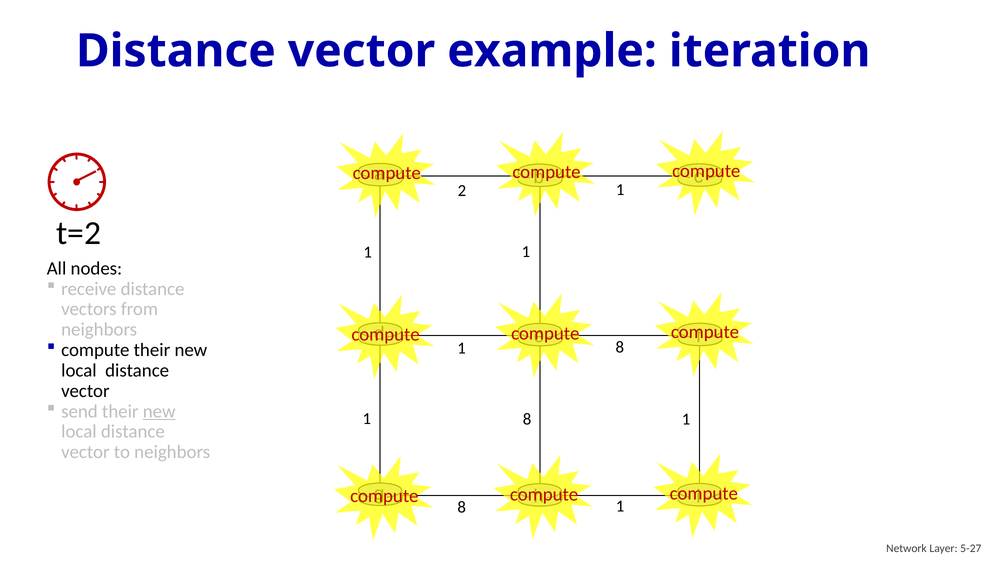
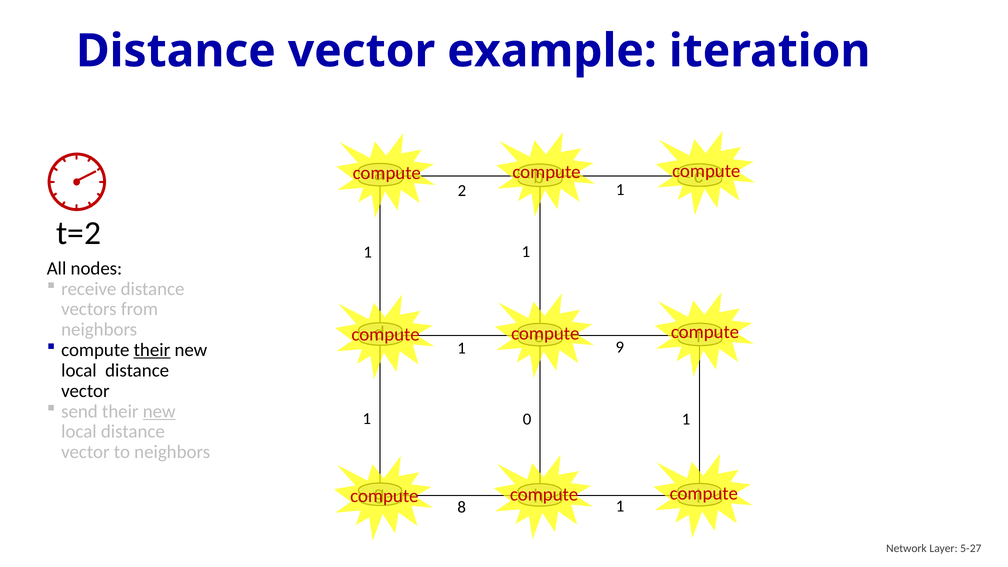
their underline: none -> present (152, 350)
8: 8 -> 9 (620, 347)
8: 8 -> 0 (527, 419)
